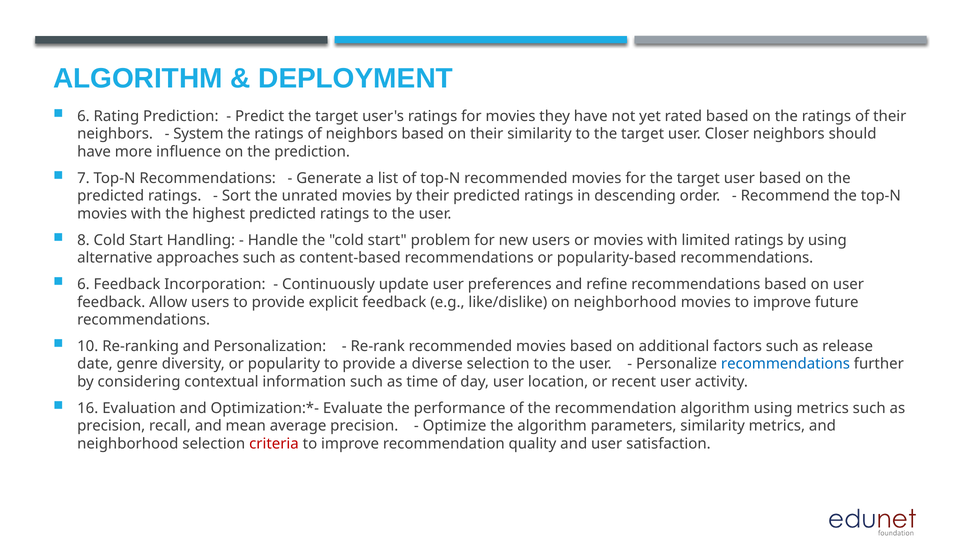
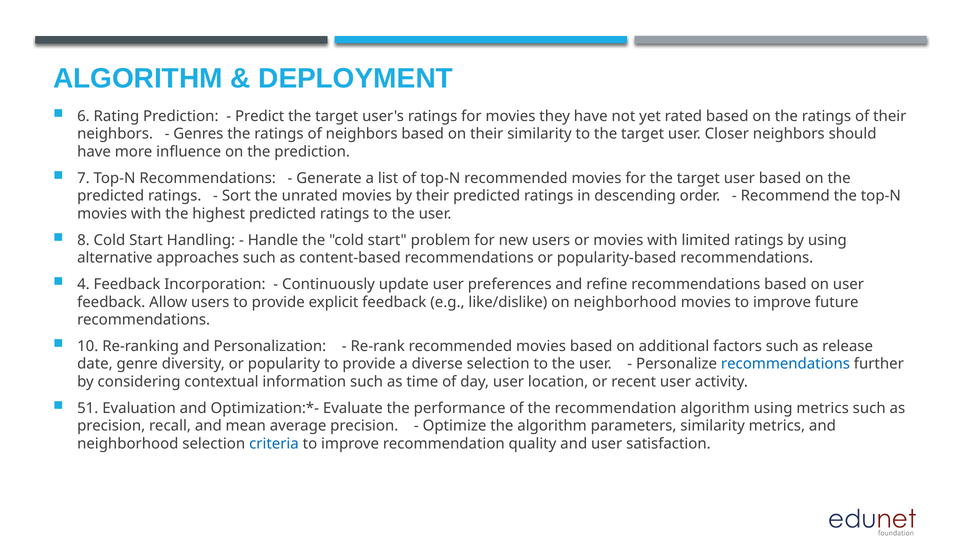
System: System -> Genres (198, 134)
6: 6 -> 4 (83, 284)
16: 16 -> 51 (88, 408)
criteria colour: red -> blue (274, 444)
